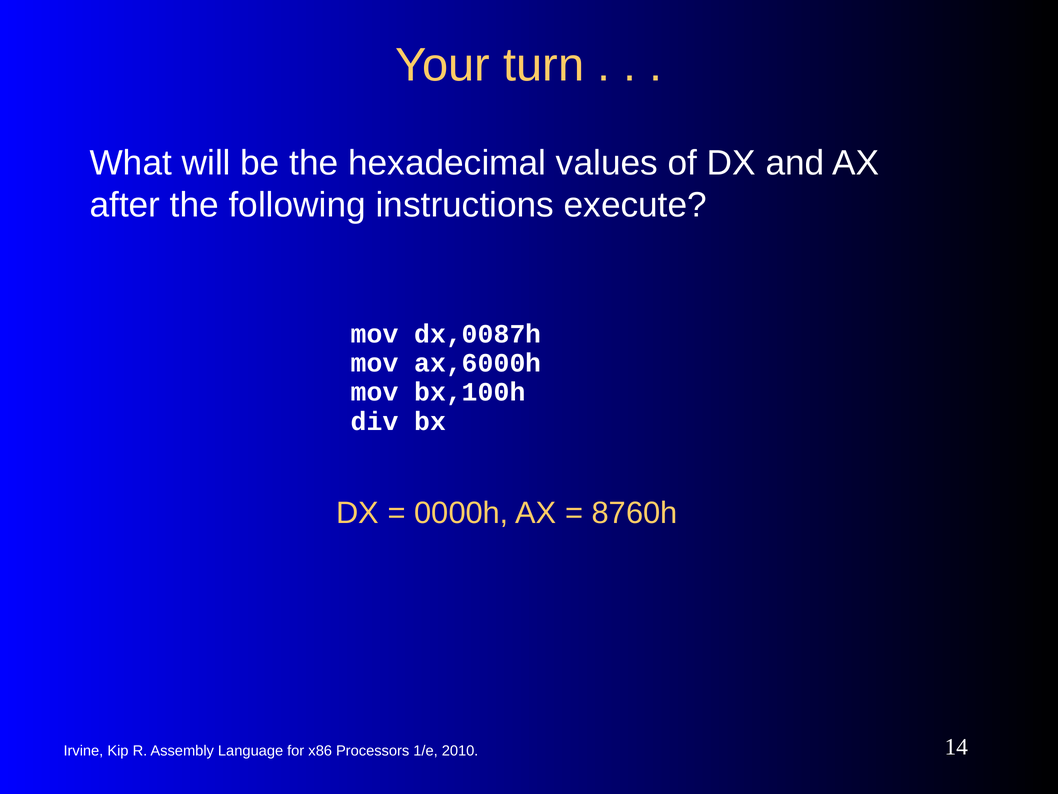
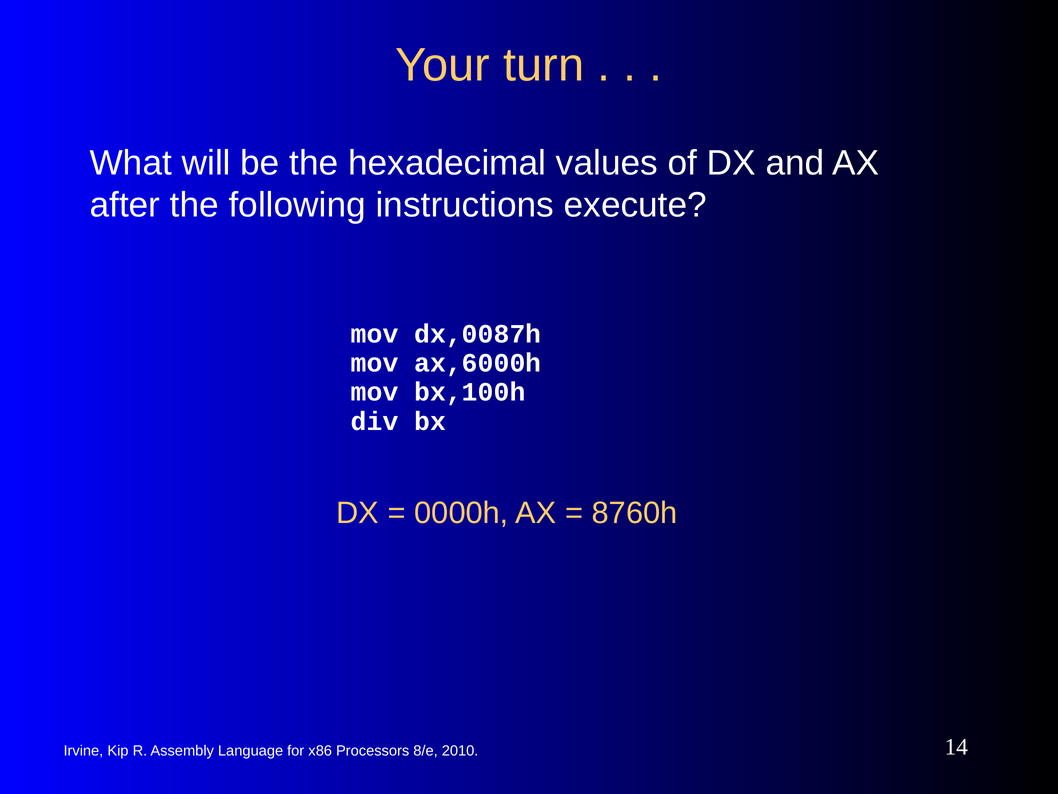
1/e: 1/e -> 8/e (426, 750)
